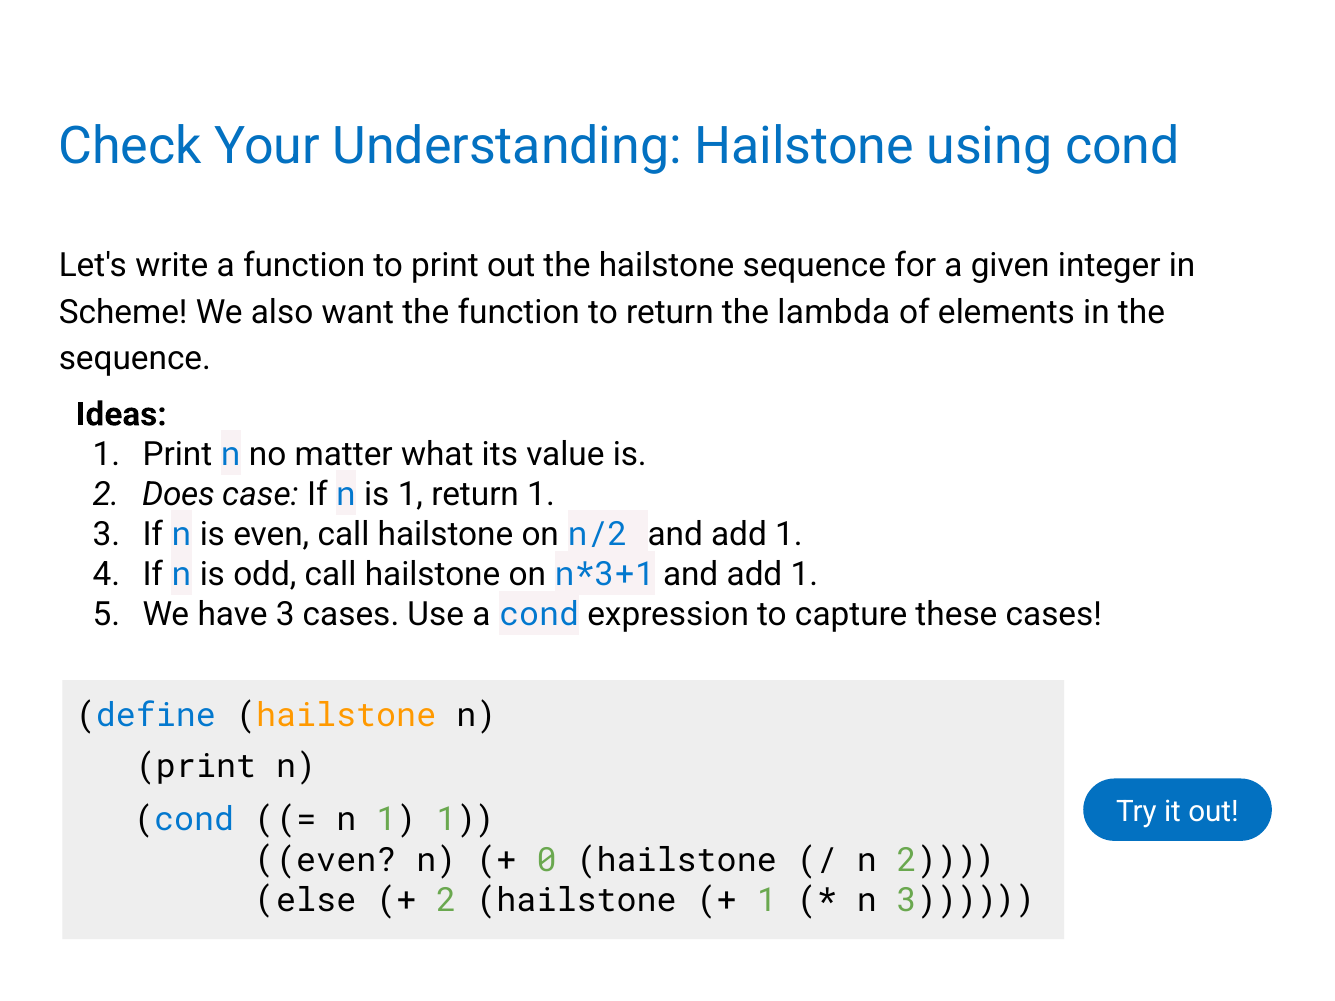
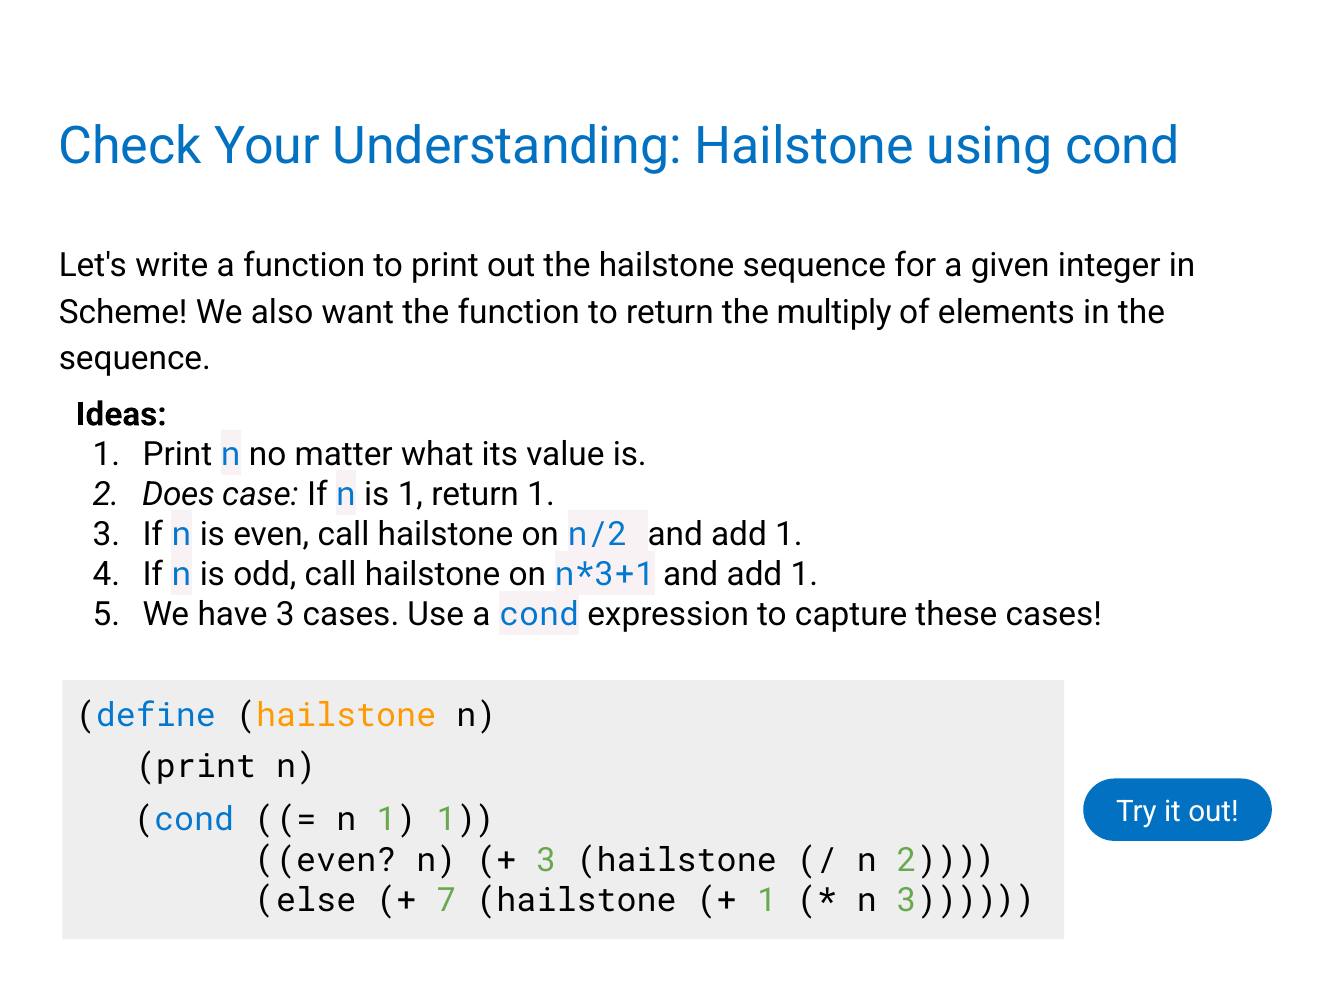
lambda: lambda -> multiply (834, 312)
0: 0 -> 3 (547, 860)
2: 2 -> 7 (446, 901)
